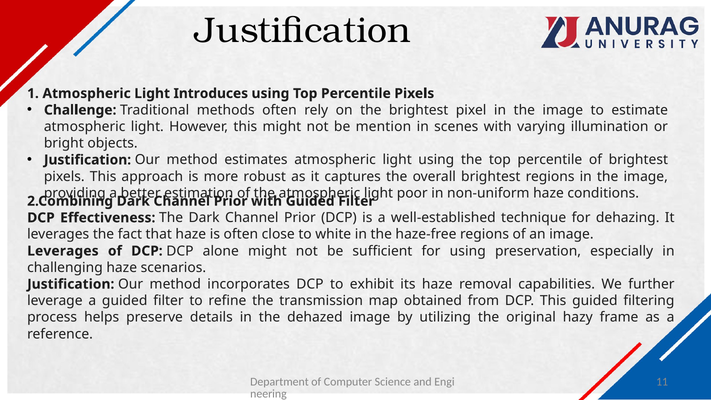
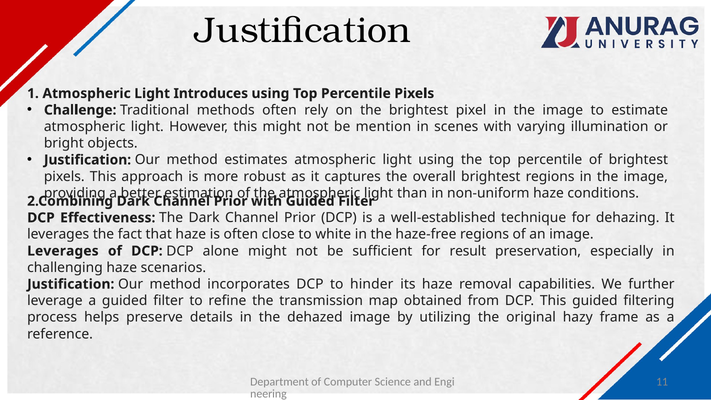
poor: poor -> than (412, 193)
for using: using -> result (468, 251)
exhibit: exhibit -> hinder (372, 284)
